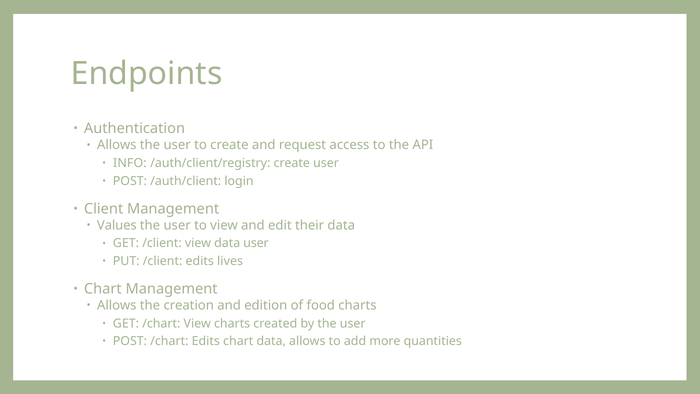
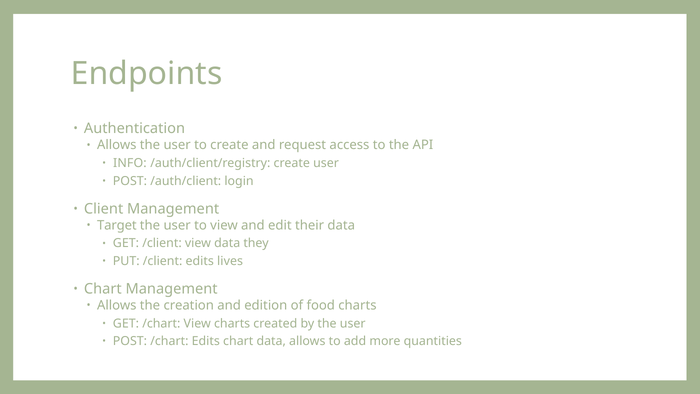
Values: Values -> Target (117, 225)
data user: user -> they (256, 243)
